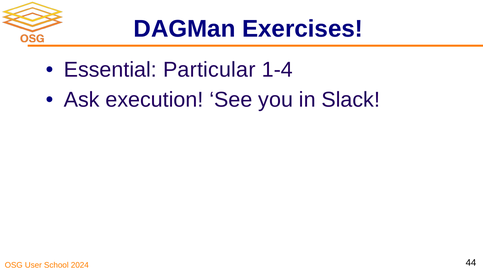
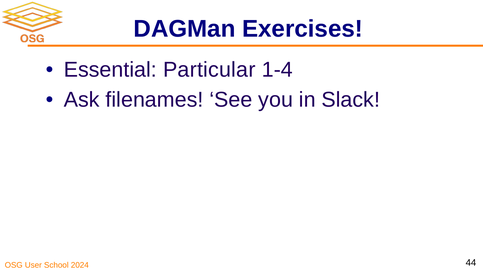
execution: execution -> filenames (155, 100)
